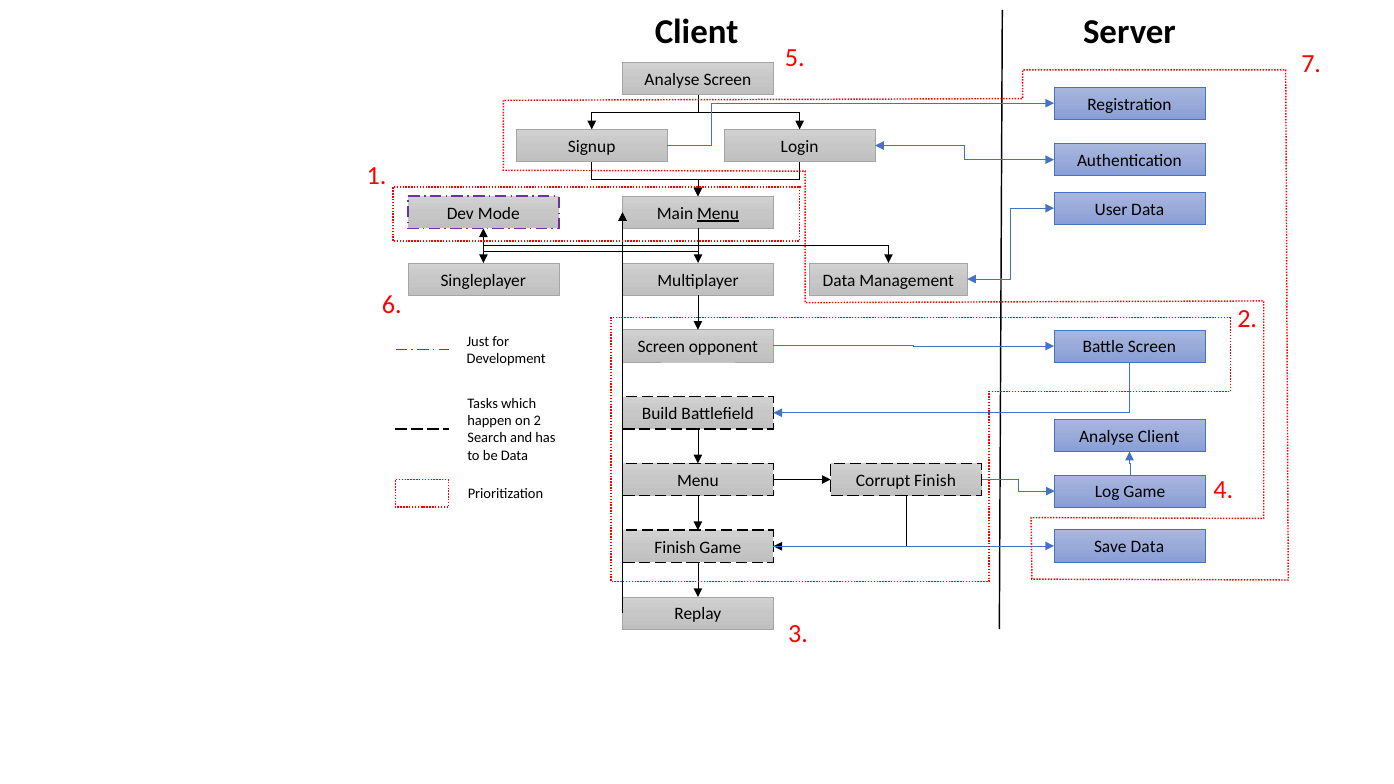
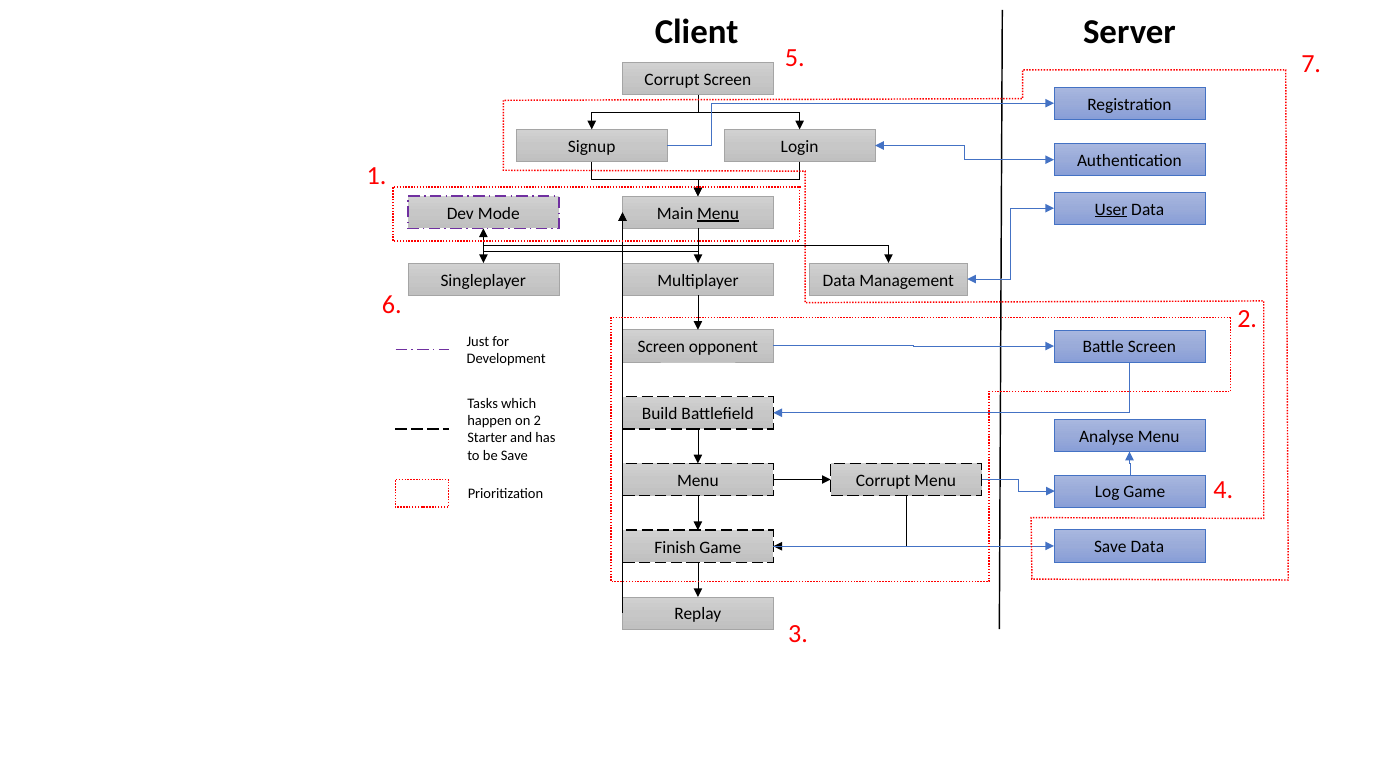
Analyse: Analyse -> Corrupt (672, 80)
User underline: none -> present (1111, 209)
Analyse Client: Client -> Menu (1159, 437)
Search: Search -> Starter (487, 438)
be Data: Data -> Save (514, 456)
Corrupt Finish: Finish -> Menu (935, 481)
